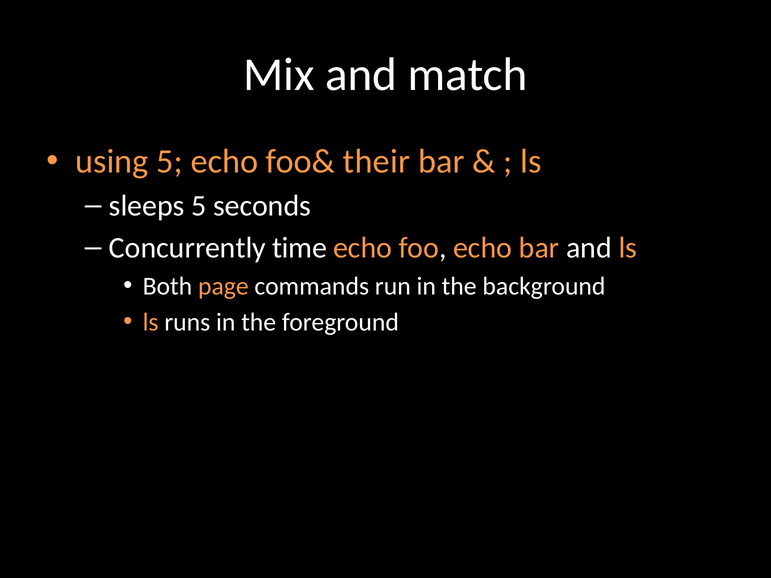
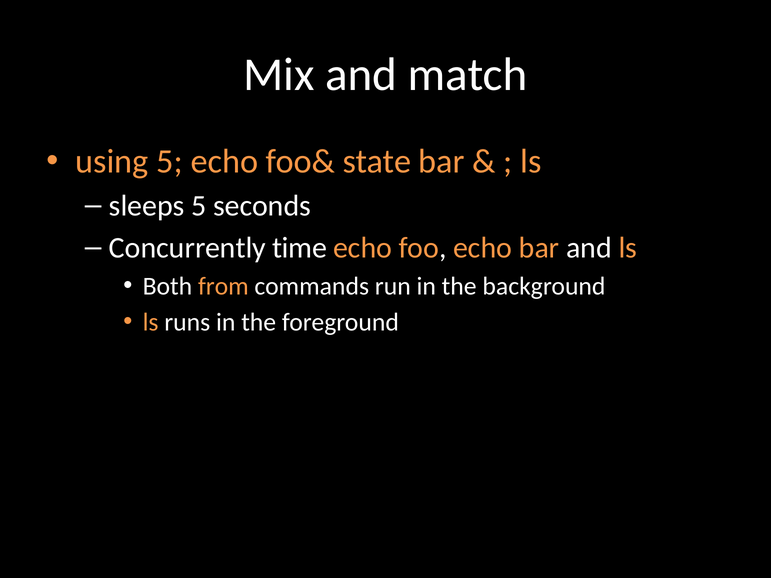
their: their -> state (377, 162)
page: page -> from (223, 286)
